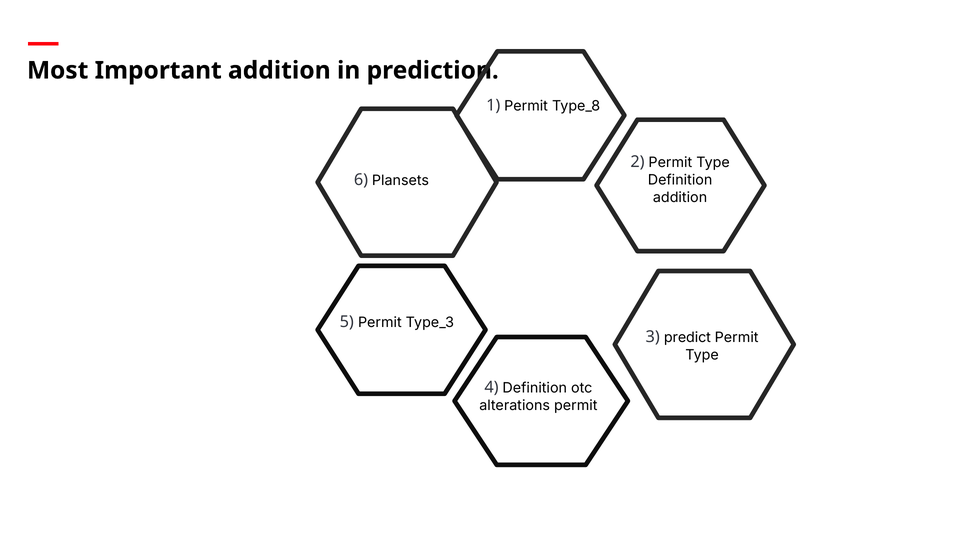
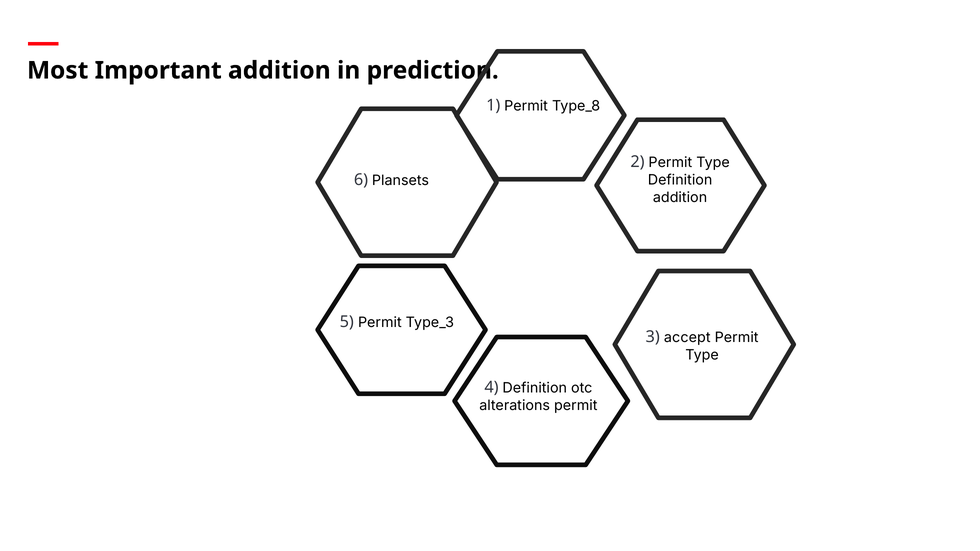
predict: predict -> accept (687, 338)
